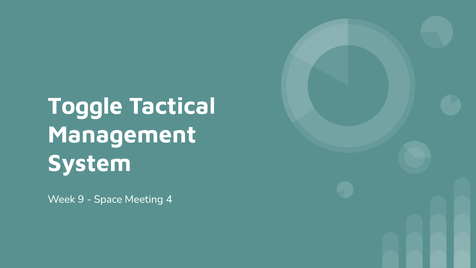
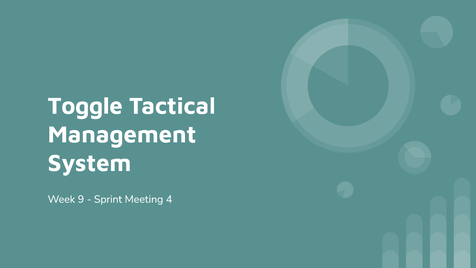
Space: Space -> Sprint (108, 199)
